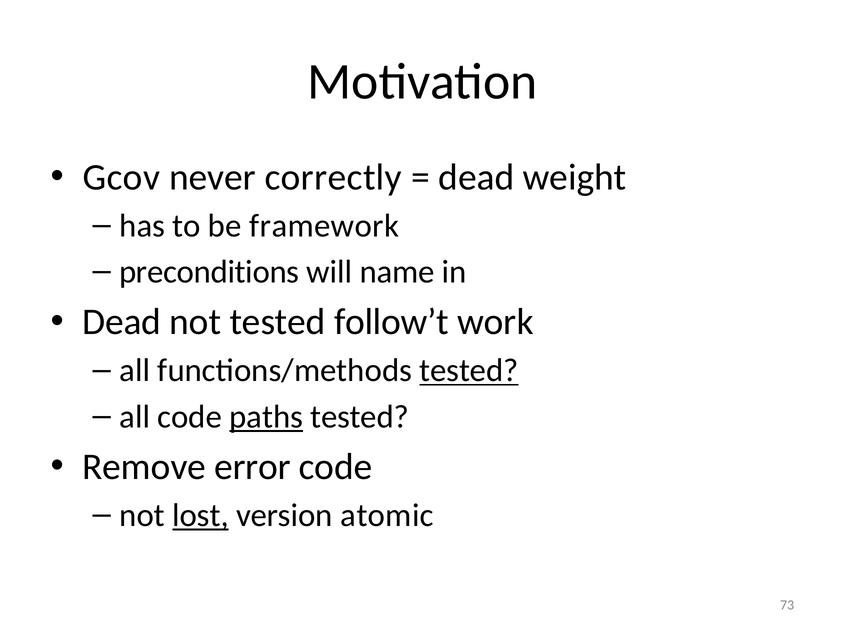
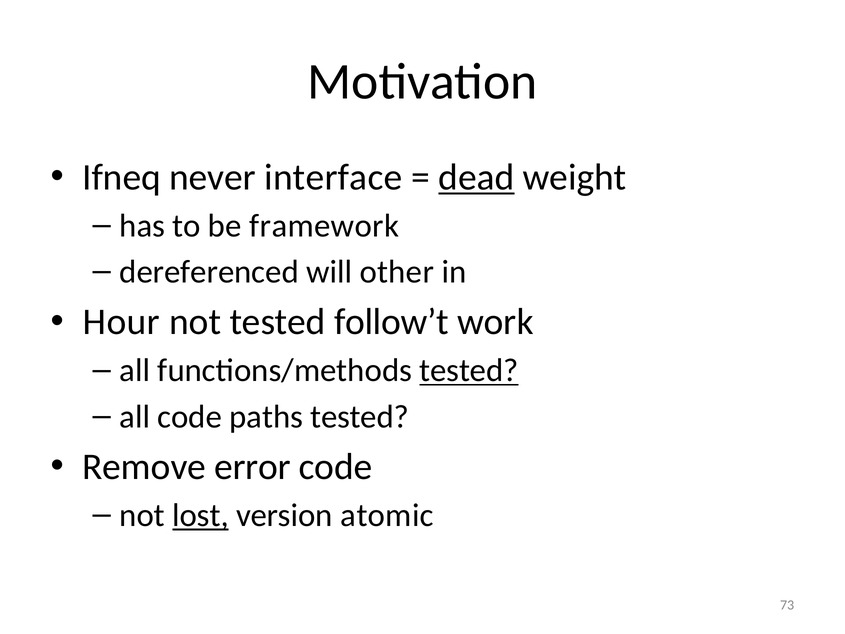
Gcov: Gcov -> Ifneq (122, 177)
correctly: correctly -> interface (333, 177)
dead underline: none -> present (476, 177)
preconditions: preconditions -> dereferenced (209, 272)
name: name -> other (397, 272)
Dead: Dead -> Hour (121, 322)
paths underline: present -> none (266, 417)
